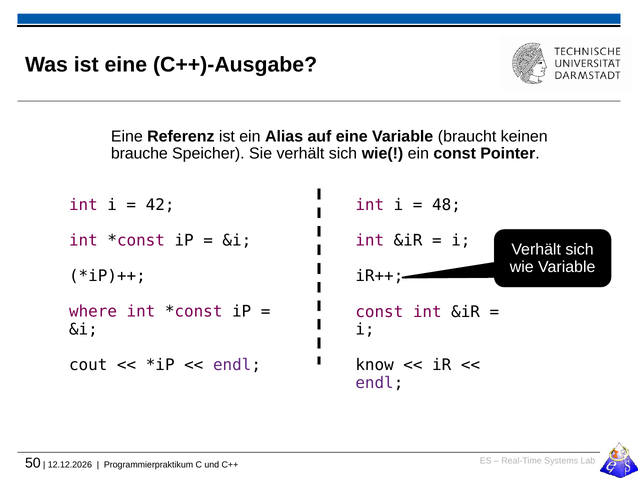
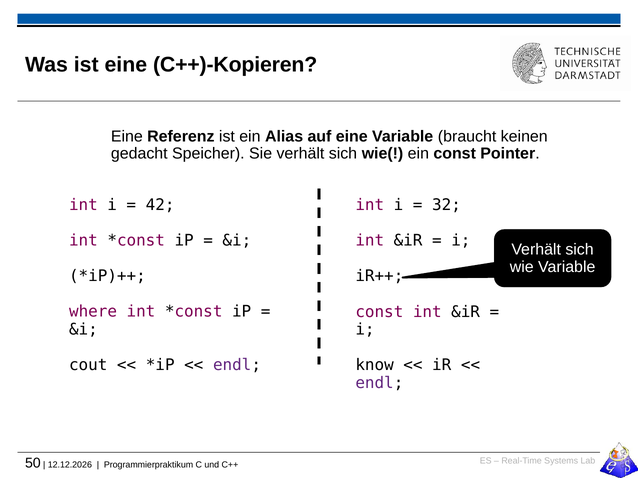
C++)-Ausgabe: C++)-Ausgabe -> C++)-Kopieren (235, 65)
brauche: brauche -> gedacht (139, 154)
48: 48 -> 32 (446, 205)
